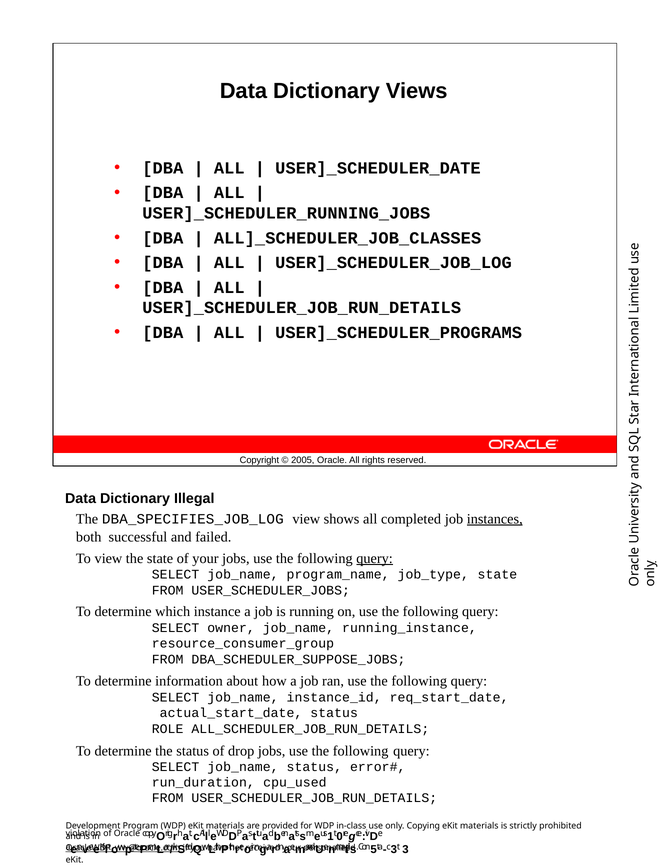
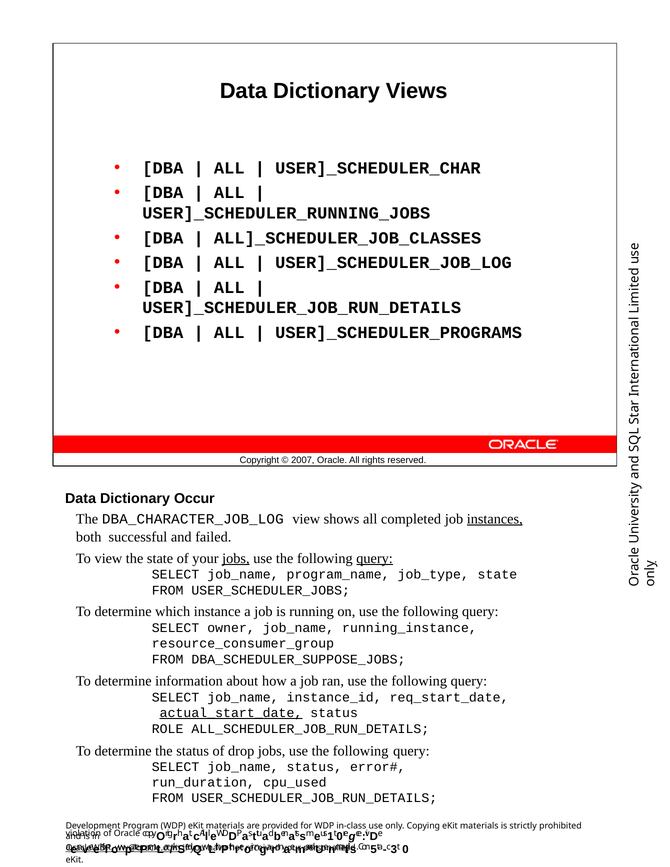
USER]_SCHEDULER_DATE: USER]_SCHEDULER_DATE -> USER]_SCHEDULER_CHAR (378, 168)
2005: 2005 -> 2007 (303, 460)
Illegal: Illegal -> Occur (194, 498)
DBA_SPECIFIES_JOB_LOG: DBA_SPECIFIES_JOB_LOG -> DBA_CHARACTER_JOB_LOG (193, 519)
jobs underline: none -> present (236, 558)
actual_start_date underline: none -> present (231, 713)
3: 3 -> 0 (406, 849)
